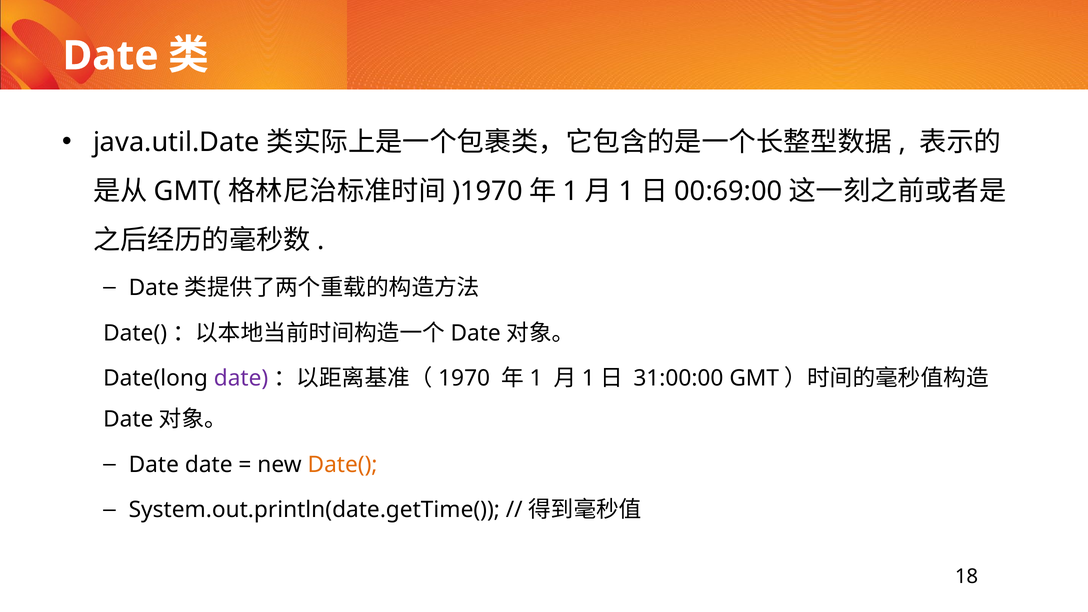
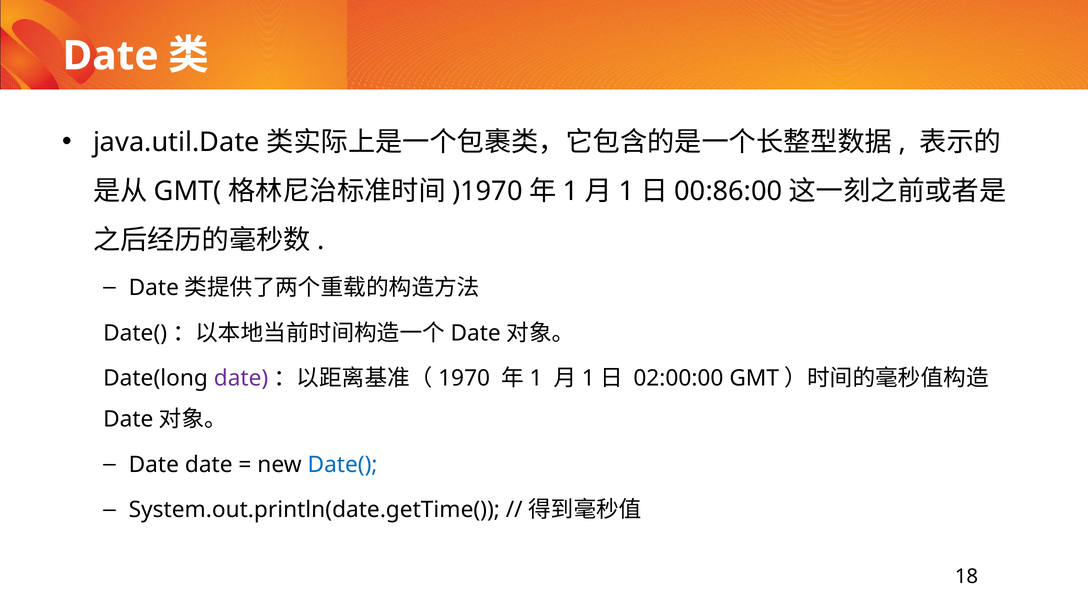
00:69:00: 00:69:00 -> 00:86:00 (728, 191)
31:00:00: 31:00:00 -> 02:00:00 (678, 378)
Date( colour: orange -> blue (343, 465)
